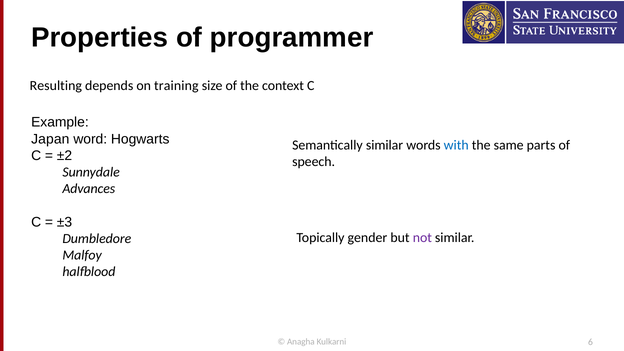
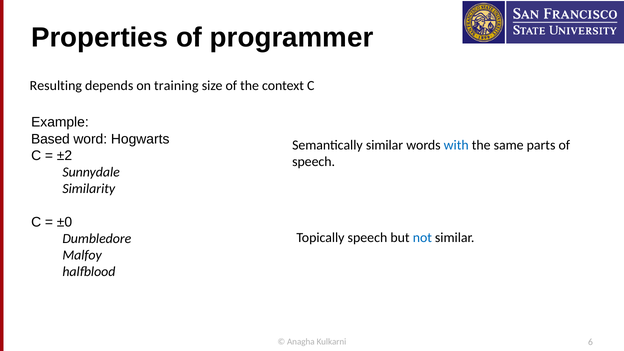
Japan: Japan -> Based (50, 139)
Advances: Advances -> Similarity (89, 189)
±3: ±3 -> ±0 (64, 222)
Topically gender: gender -> speech (367, 238)
not colour: purple -> blue (422, 238)
